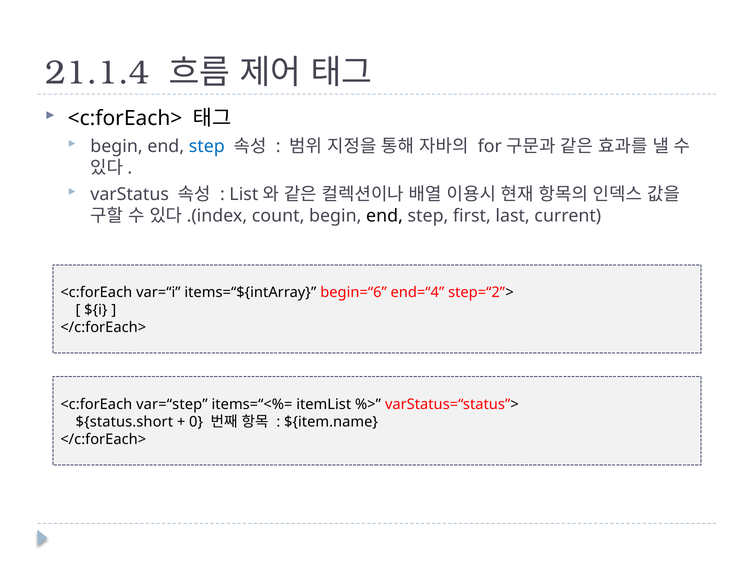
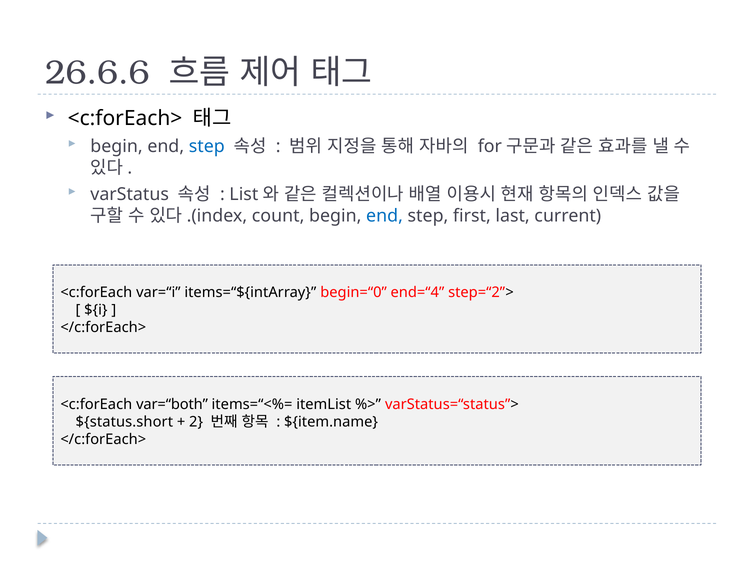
21.1.4: 21.1.4 -> 26.6.6 (97, 73)
end colour: black -> blue (384, 216)
begin=“6: begin=“6 -> begin=“0 (354, 293)
var=“step: var=“step -> var=“both (172, 405)
0: 0 -> 2 (196, 422)
